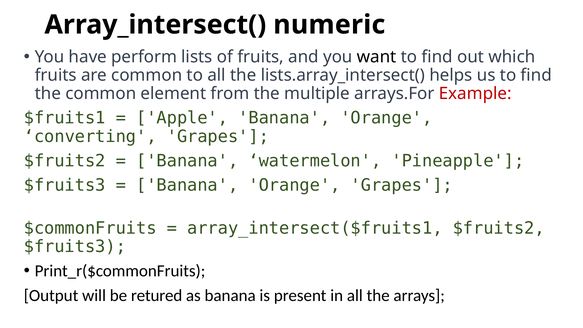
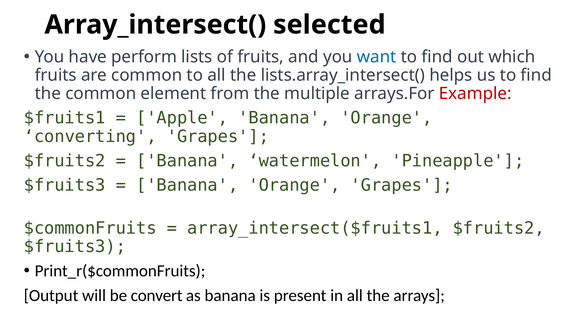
numeric: numeric -> selected (329, 25)
want colour: black -> blue (377, 57)
retured: retured -> convert (157, 295)
